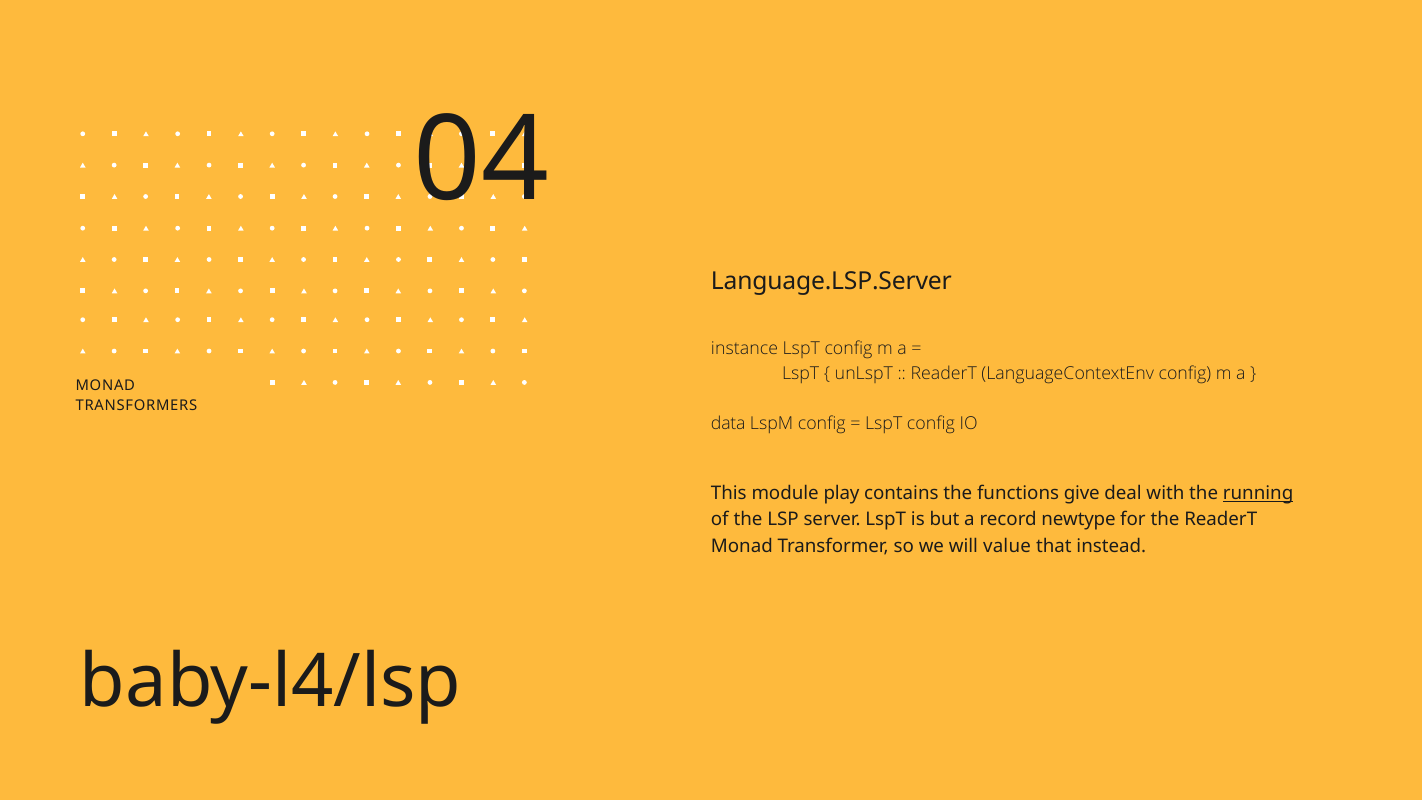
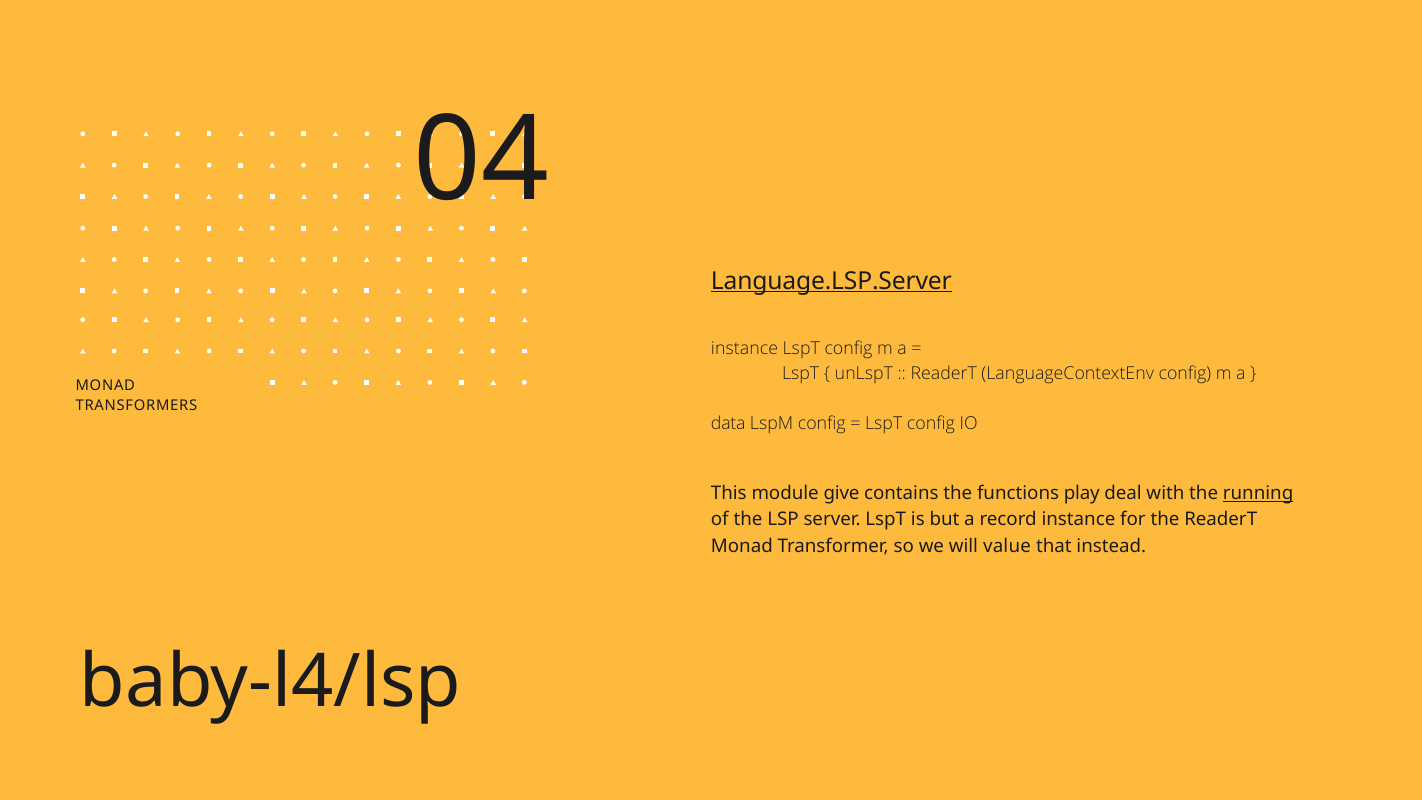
Language.LSP.Server underline: none -> present (831, 281)
play: play -> give (841, 493)
give: give -> play (1082, 493)
record newtype: newtype -> instance (1078, 520)
